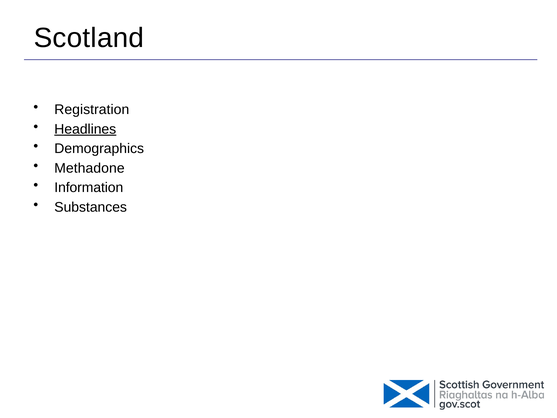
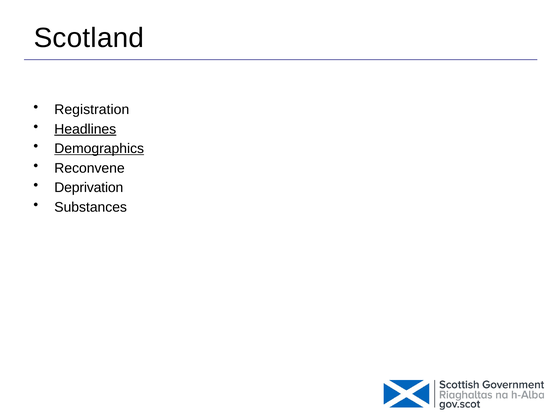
Demographics underline: none -> present (99, 149)
Methadone: Methadone -> Reconvene (89, 168)
Information: Information -> Deprivation (89, 188)
